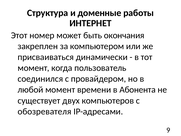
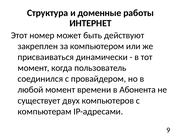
окончания: окончания -> действуют (124, 35)
обозревателя: обозревателя -> компьютерам (45, 111)
